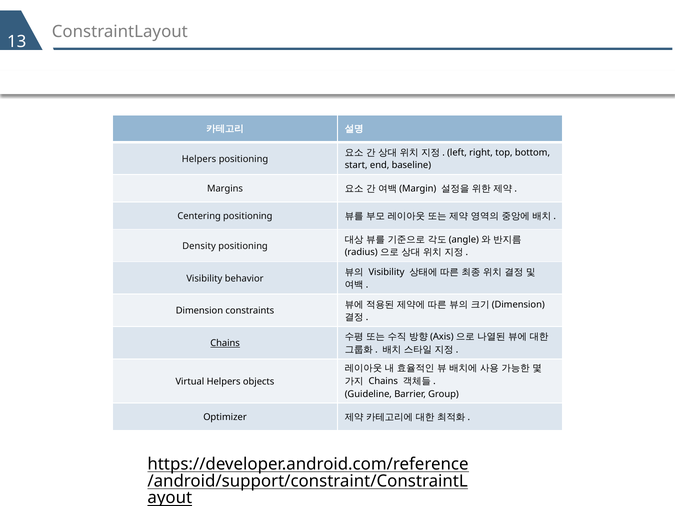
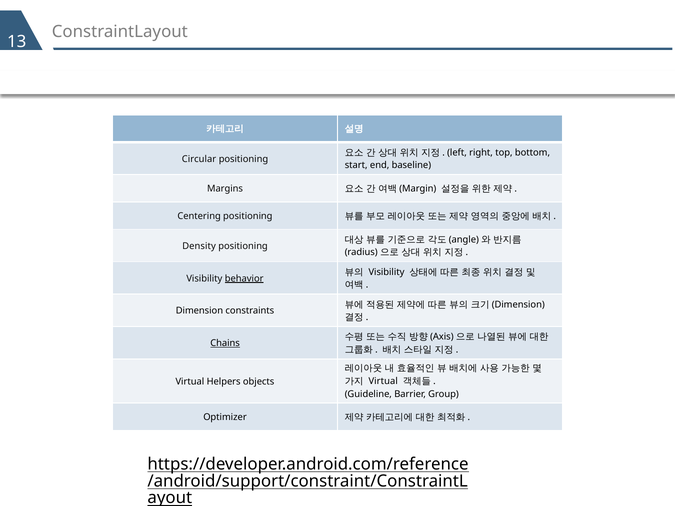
Helpers: Helpers -> Circular (199, 159)
behavior underline: none -> present (244, 279)
Chains: Chains -> Virtual (383, 381)
